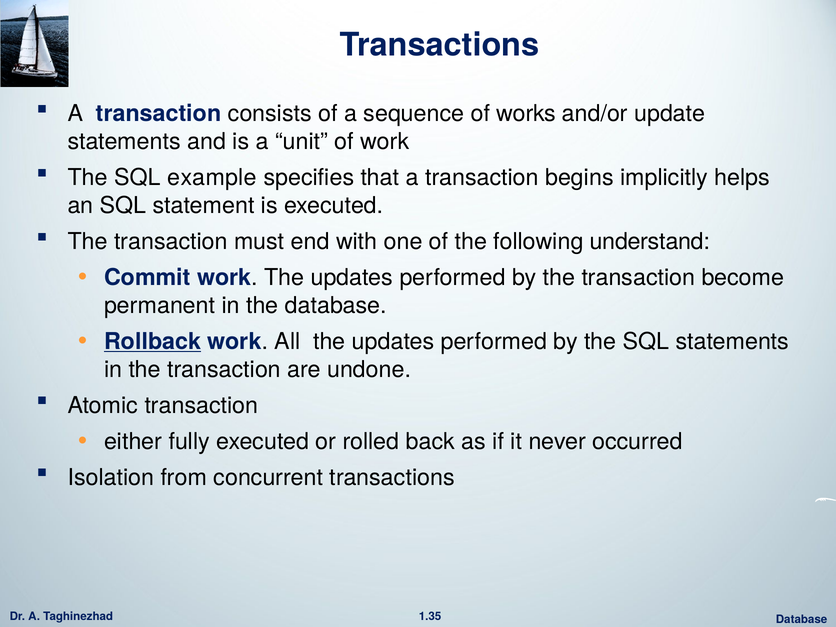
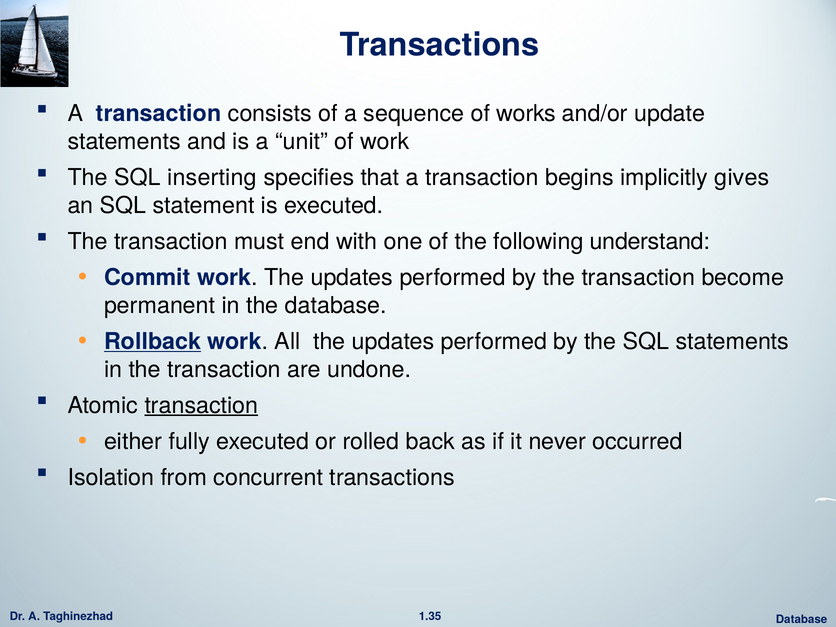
example: example -> inserting (212, 178)
helps: helps -> gives (742, 178)
transaction underline: none -> present (201, 405)
